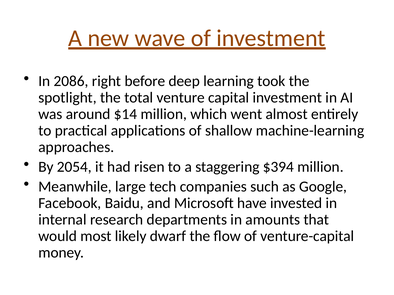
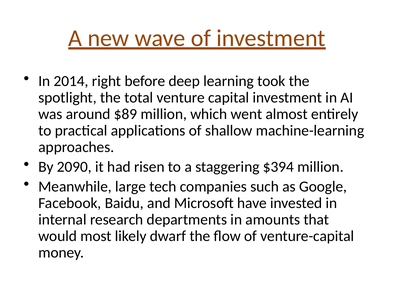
2086: 2086 -> 2014 (71, 81)
$14: $14 -> $89 (126, 114)
2054: 2054 -> 2090 (74, 167)
